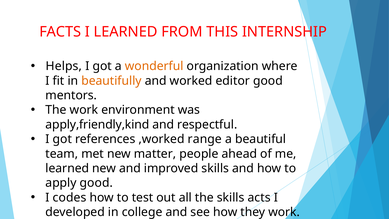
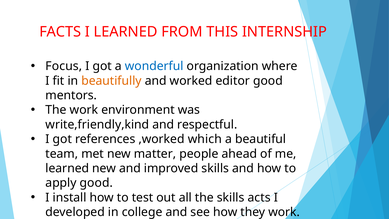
Helps: Helps -> Focus (64, 66)
wonderful colour: orange -> blue (154, 66)
apply,friendly,kind: apply,friendly,kind -> write,friendly,kind (97, 124)
range: range -> which (205, 139)
codes: codes -> install (70, 197)
